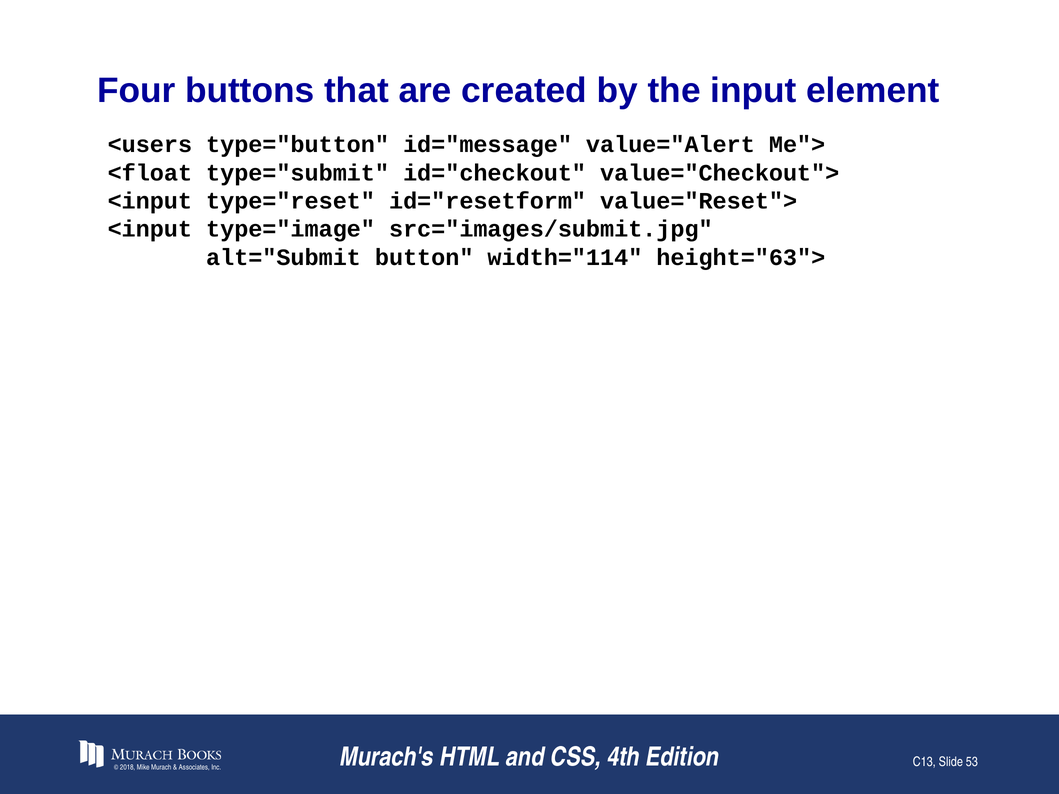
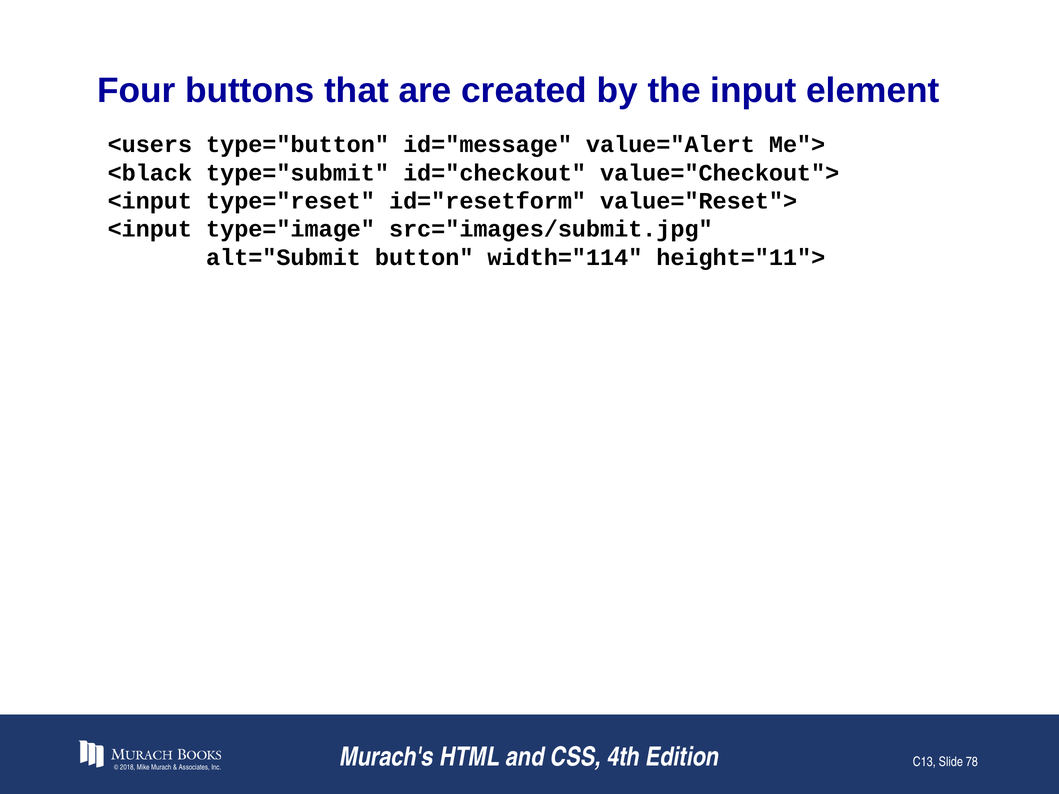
<float: <float -> <black (150, 173)
height="63">: height="63"> -> height="11"> (741, 257)
53: 53 -> 78 (972, 762)
